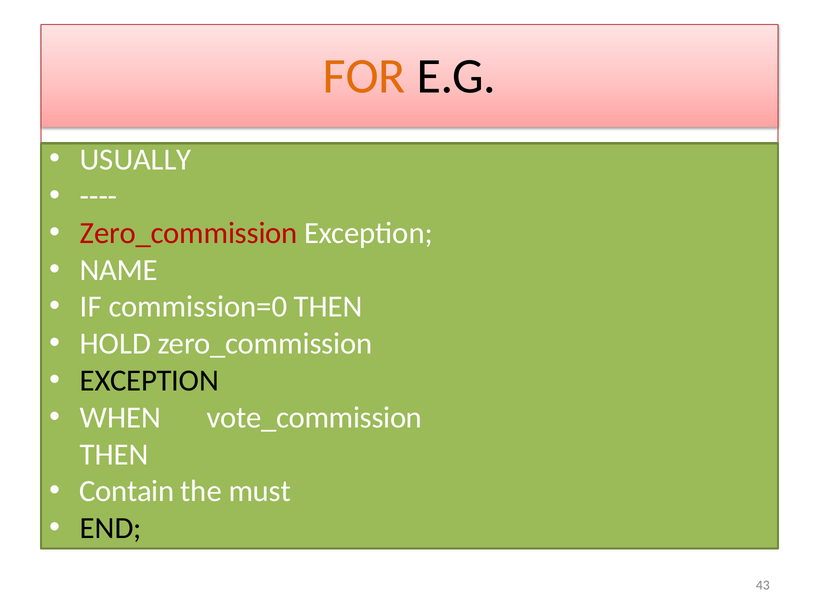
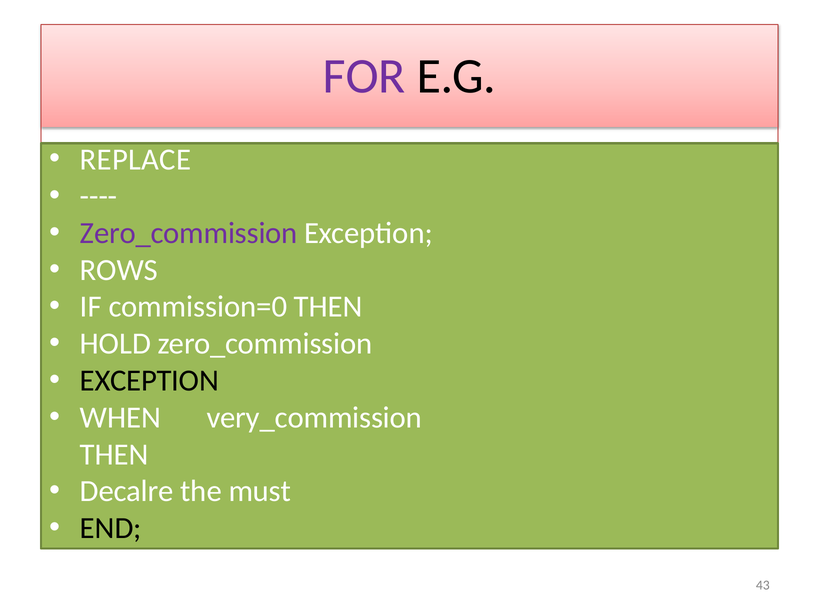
FOR colour: orange -> purple (364, 76)
USUALLY: USUALLY -> REPLACE (135, 159)
Zero_commission colour: red -> purple (189, 233)
NAME: NAME -> ROWS (119, 270)
vote_commission: vote_commission -> very_commission (314, 418)
Contain: Contain -> Decalre (127, 491)
